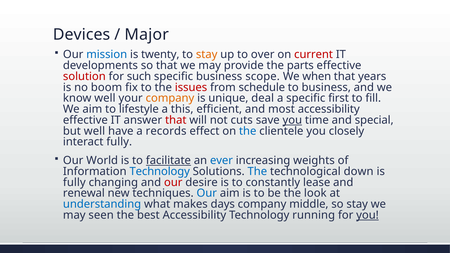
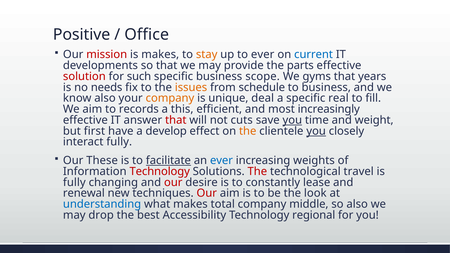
Devices: Devices -> Positive (82, 35)
Major: Major -> Office (147, 35)
mission colour: blue -> red (107, 55)
is twenty: twenty -> makes (160, 55)
to over: over -> ever (263, 55)
current colour: red -> blue (314, 55)
when: when -> gyms (317, 76)
boom: boom -> needs (107, 87)
issues colour: red -> orange (191, 87)
know well: well -> also (105, 98)
first: first -> real (338, 98)
lifestyle: lifestyle -> records (139, 109)
most accessibility: accessibility -> increasingly (329, 109)
special: special -> weight (374, 120)
but well: well -> first (94, 131)
records: records -> develop (166, 131)
the colour: blue -> orange (248, 131)
you underline: none -> present (316, 131)
World: World -> These (102, 161)
Technology colour: blue -> red (160, 171)
The colour: blue -> red (257, 171)
down: down -> travel (359, 171)
Our colour: blue -> red (207, 193)
days: days -> total (223, 204)
so stay: stay -> also (357, 204)
seen: seen -> drop (101, 215)
running: running -> regional (314, 215)
you underline: present -> none (368, 215)
